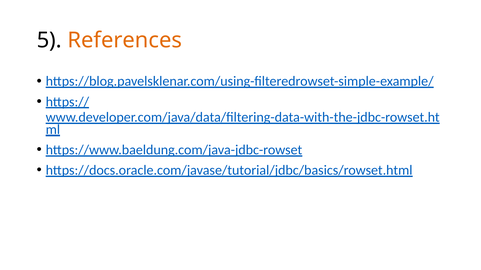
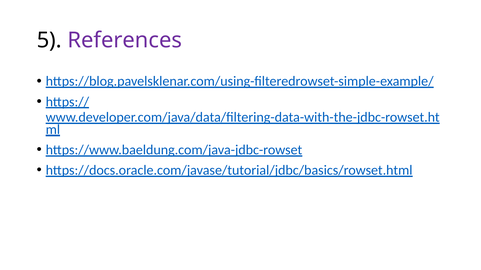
References colour: orange -> purple (125, 40)
